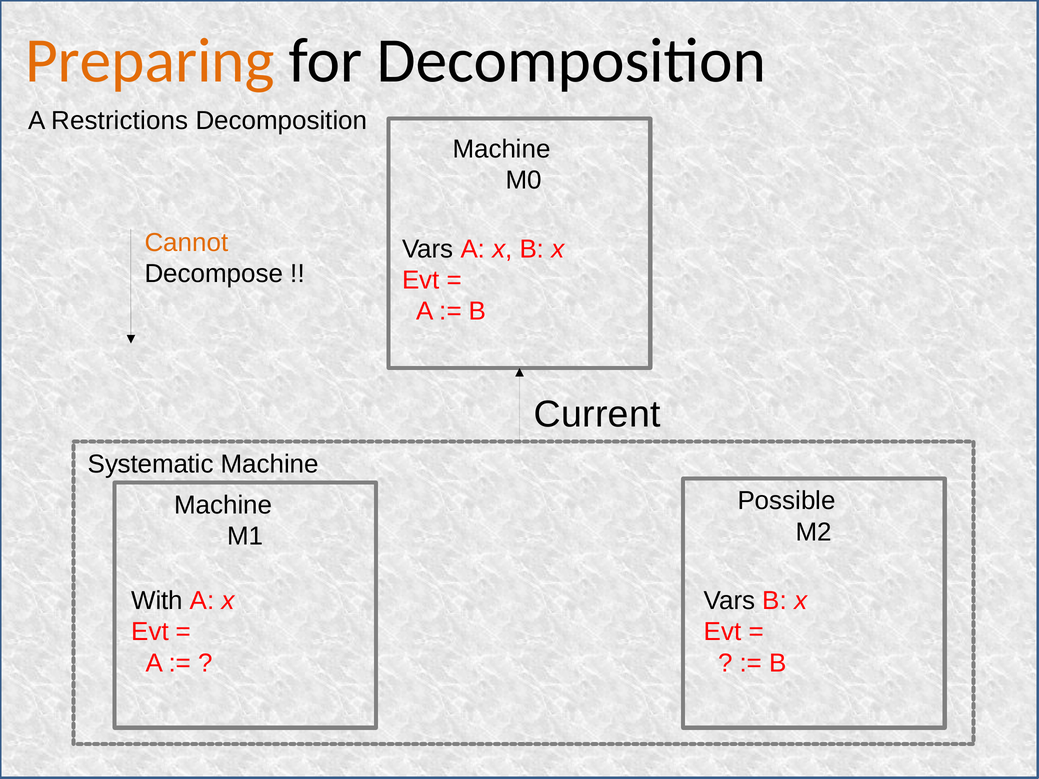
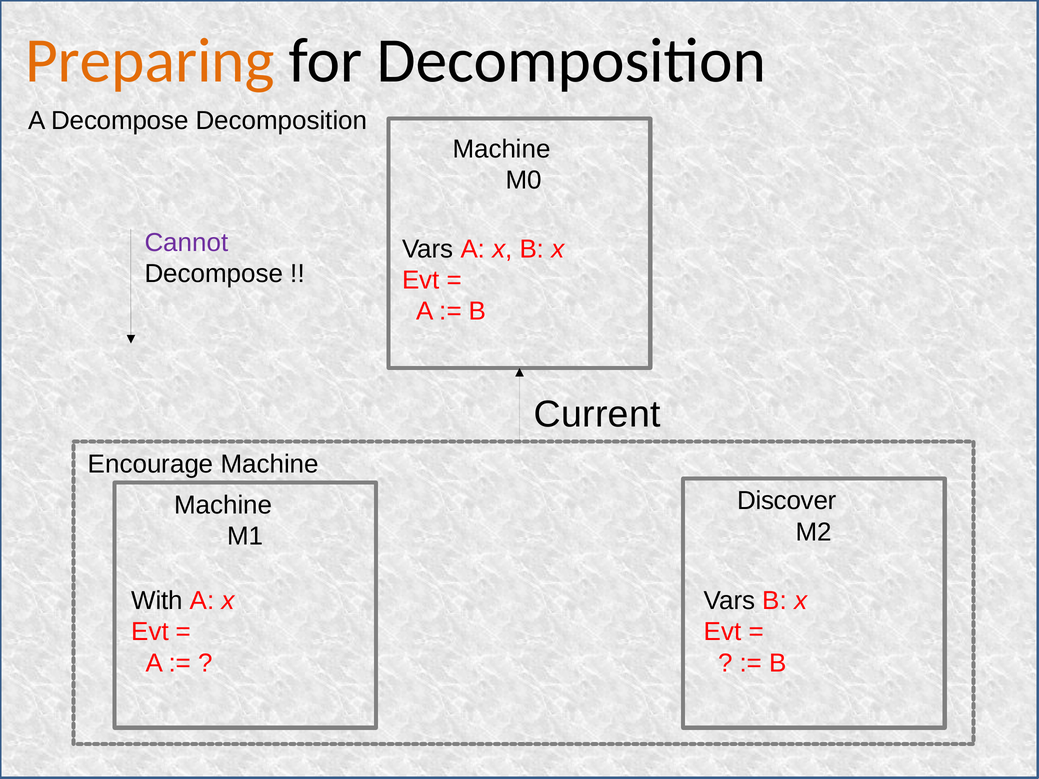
A Restrictions: Restrictions -> Decompose (120, 121)
Cannot colour: orange -> purple (187, 243)
Systematic: Systematic -> Encourage (151, 464)
Possible: Possible -> Discover (787, 501)
